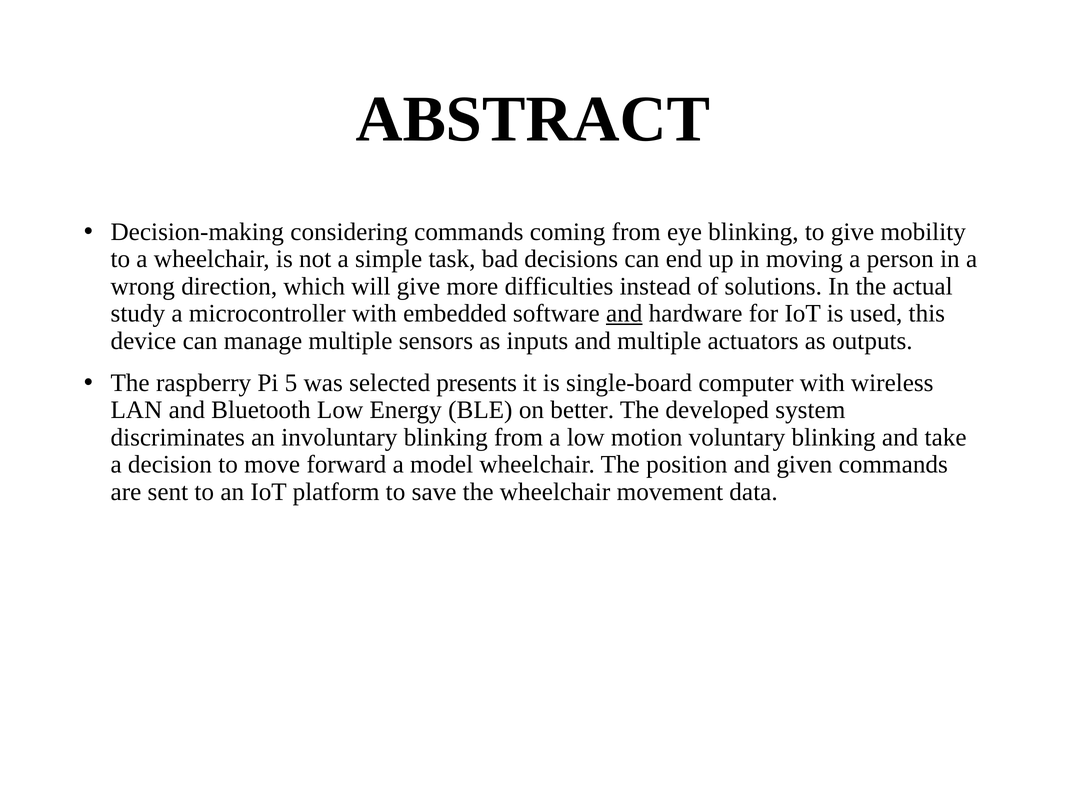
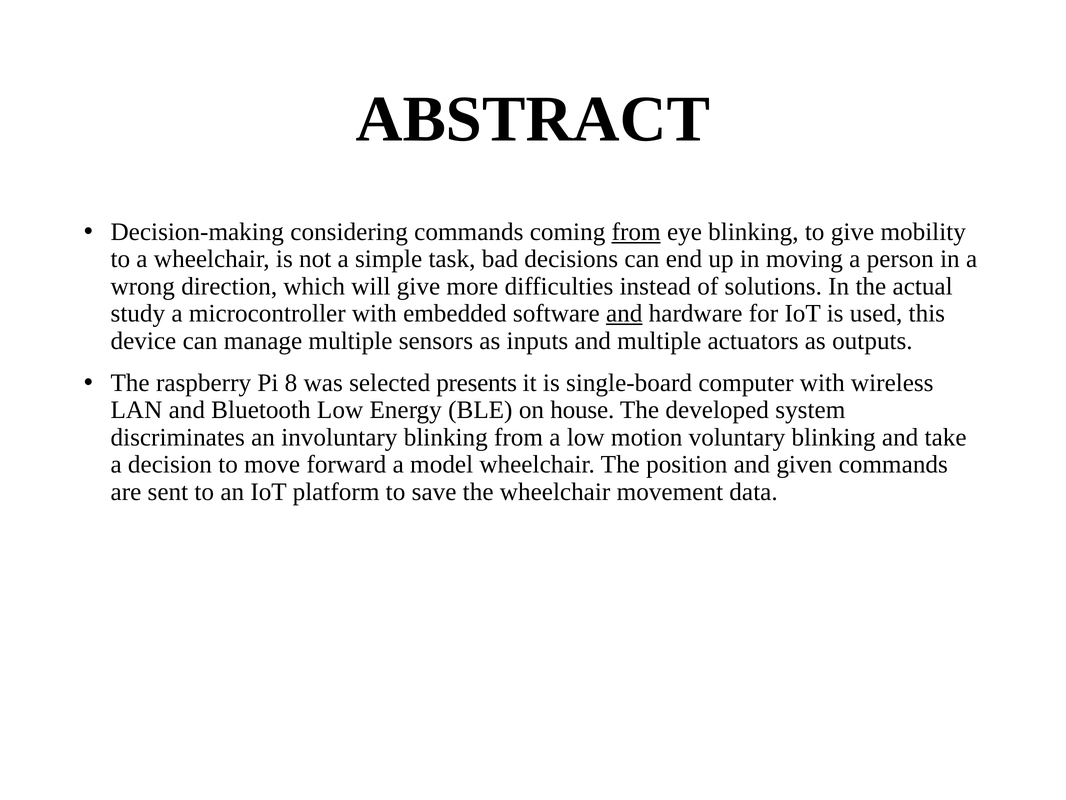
from underline: none -> present (636, 232)
5: 5 -> 8 (291, 383)
better: better -> house (582, 410)
